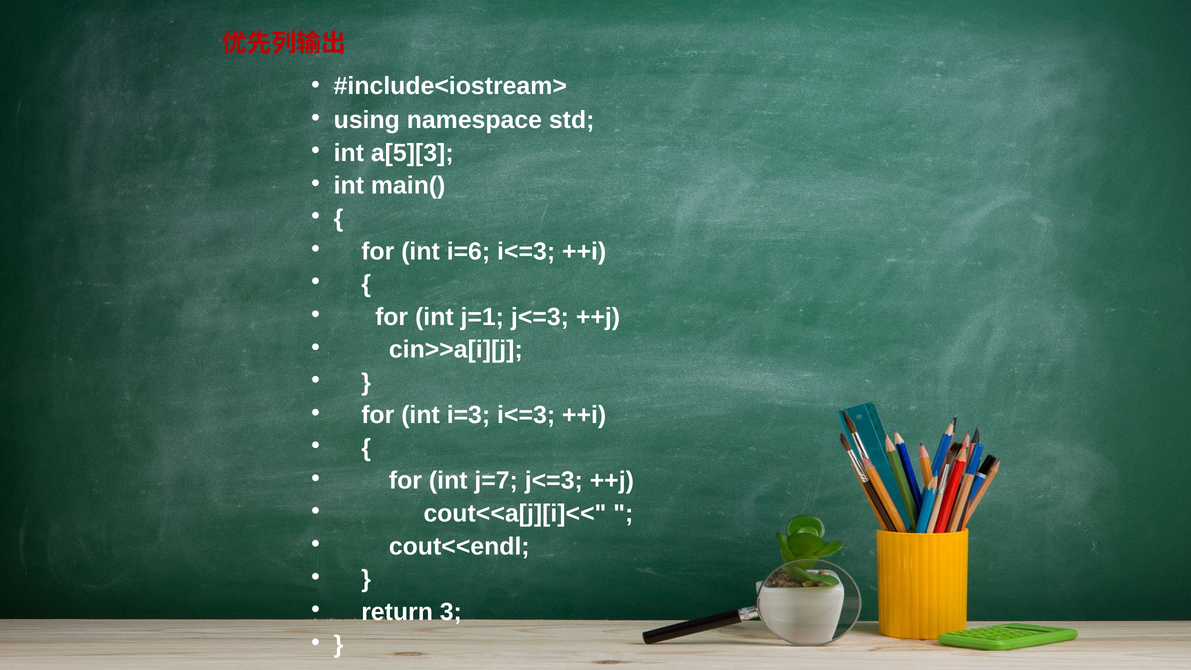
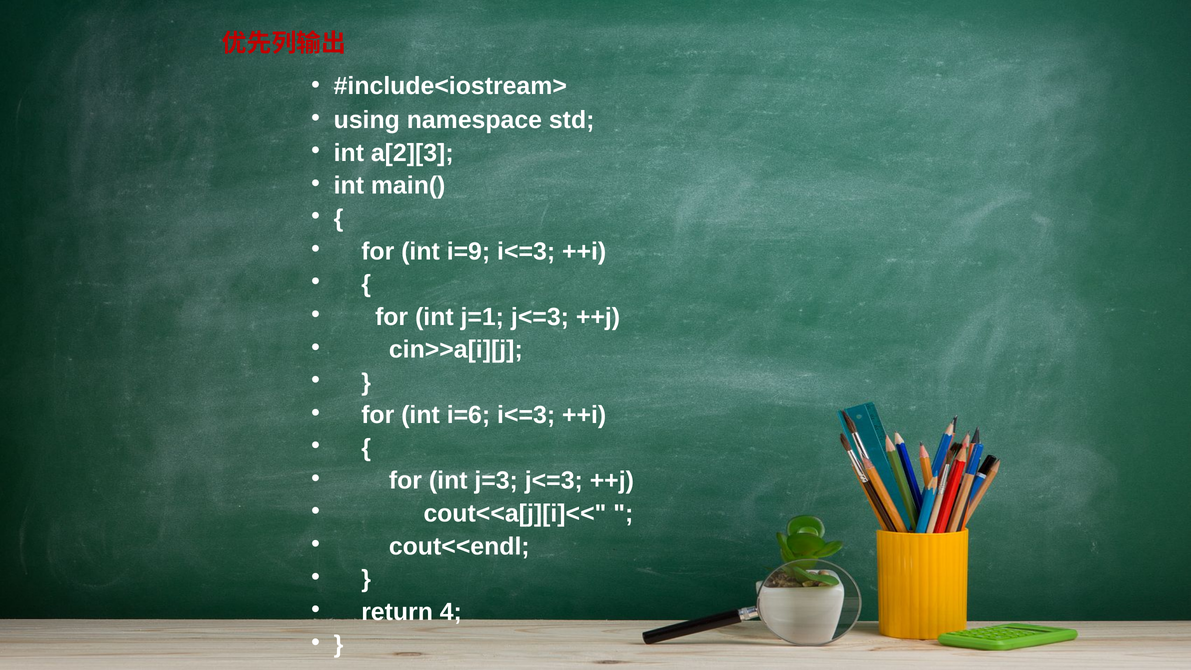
a[5][3: a[5][3 -> a[2][3 (412, 153)
i=6: i=6 -> i=9 (468, 251)
i=3: i=3 -> i=6 (468, 415)
j=7: j=7 -> j=3 (496, 481)
3: 3 -> 4 (451, 612)
